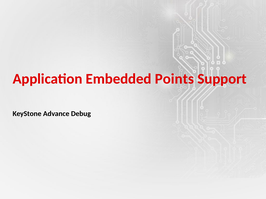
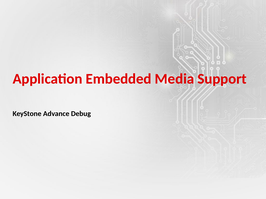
Points: Points -> Media (174, 79)
